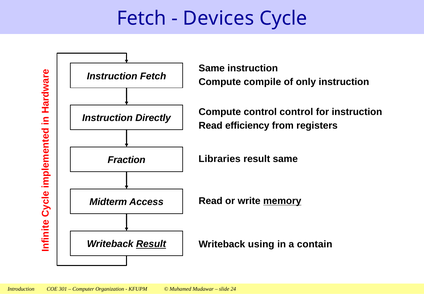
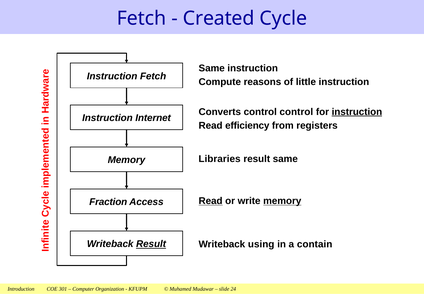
Devices: Devices -> Created (219, 18)
compile: compile -> reasons (262, 82)
only: only -> little (306, 82)
Compute: Compute -> Converts (220, 112)
instruction underline: none -> present (357, 112)
Directly: Directly -> Internet (153, 118)
Fraction: Fraction -> Memory (126, 160)
Midterm: Midterm -> Fraction (108, 202)
Read underline: none -> present (211, 201)
